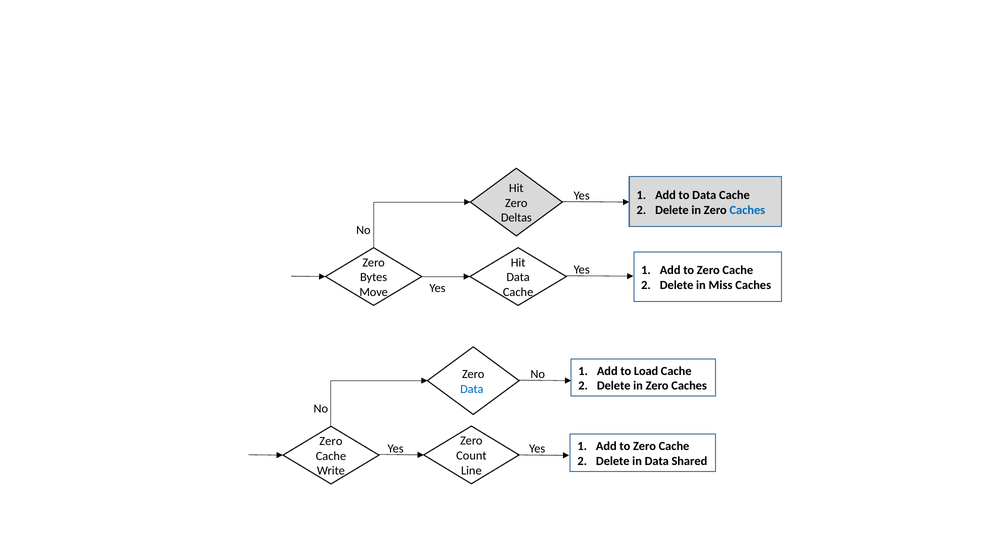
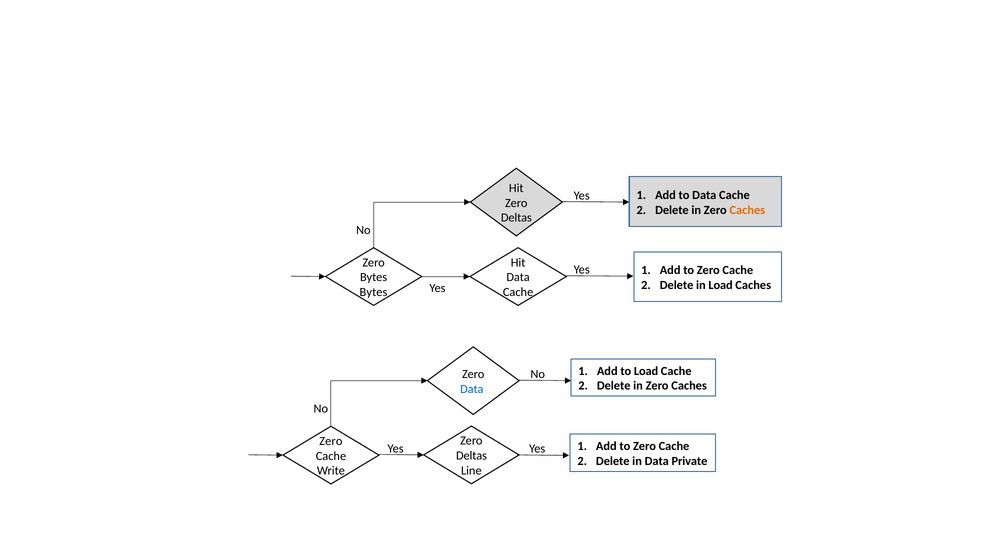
Caches colour: blue -> orange (747, 210)
in Miss: Miss -> Load (721, 285)
Move: Move -> Bytes (374, 292)
Count: Count -> Deltas (471, 455)
Shared: Shared -> Private (689, 461)
